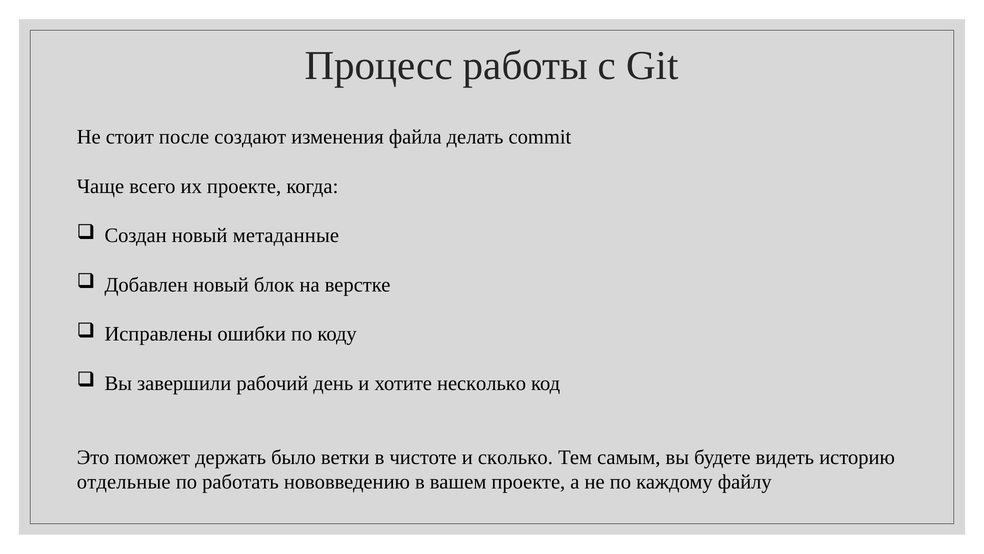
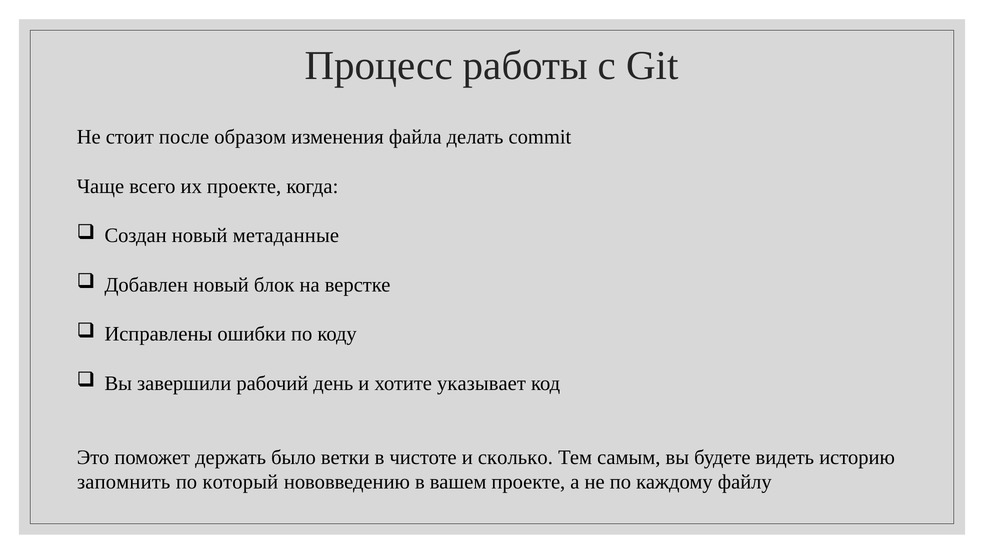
создают: создают -> образом (250, 137)
несколько: несколько -> указывает (482, 383)
отдельные: отдельные -> запомнить (124, 482)
работать: работать -> который (240, 482)
